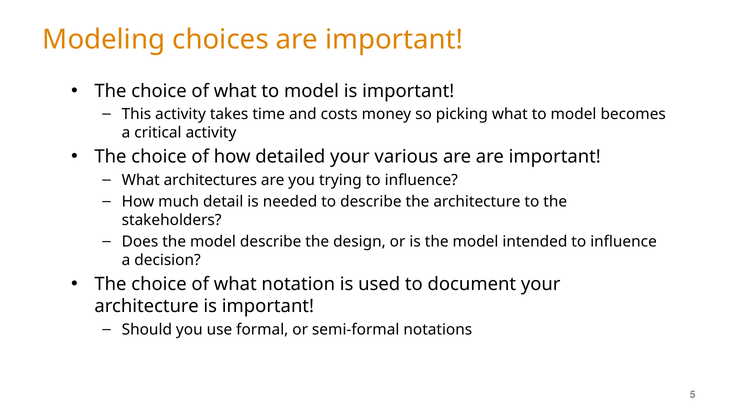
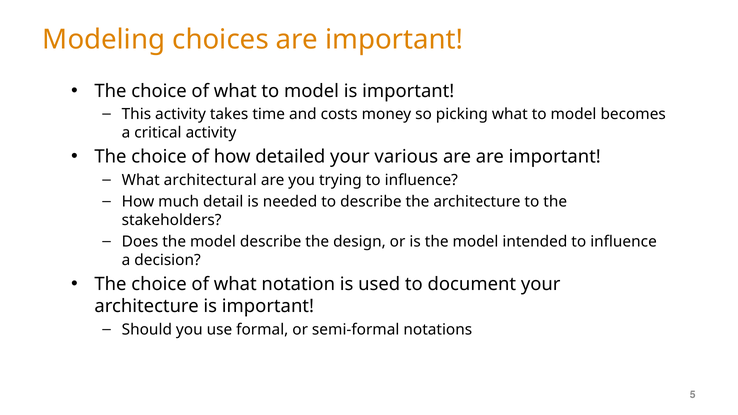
architectures: architectures -> architectural (210, 180)
